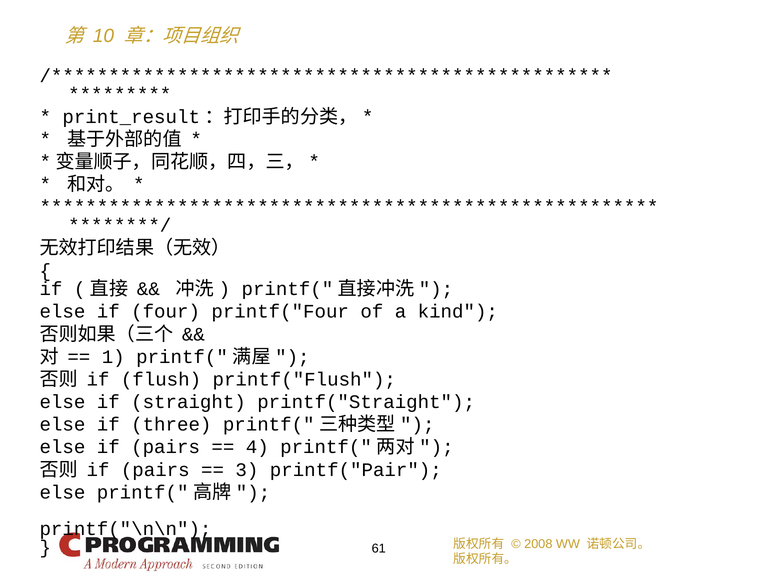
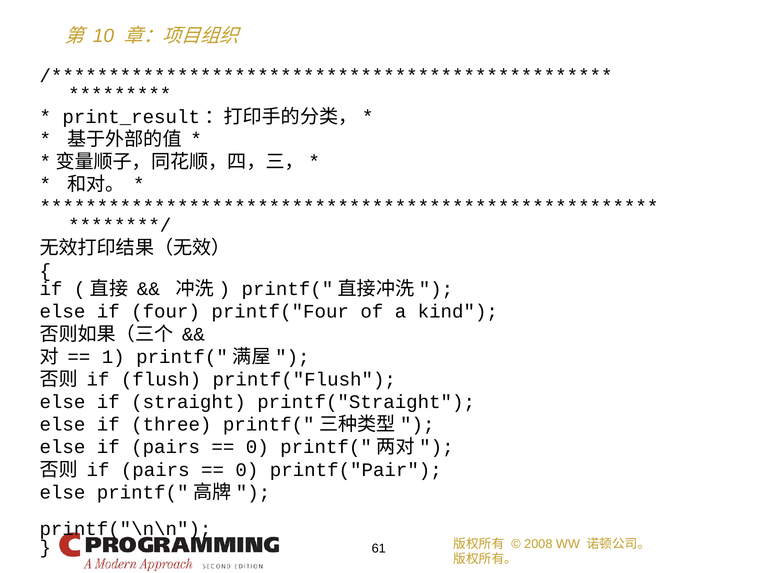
4: 4 -> 0 (257, 447)
3: 3 -> 0 (247, 470)
